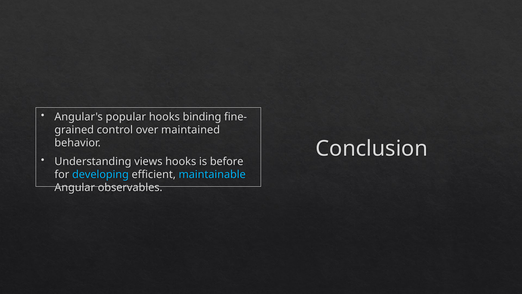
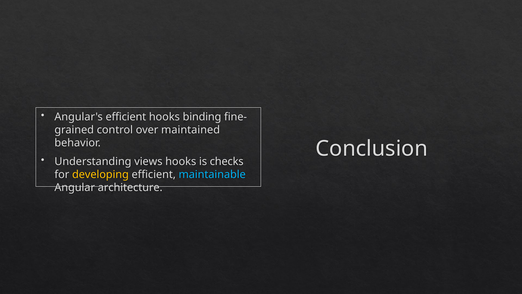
Angular's popular: popular -> efficient (126, 117)
before: before -> checks (227, 161)
developing colour: light blue -> yellow (100, 174)
observables: observables -> architecture (130, 187)
